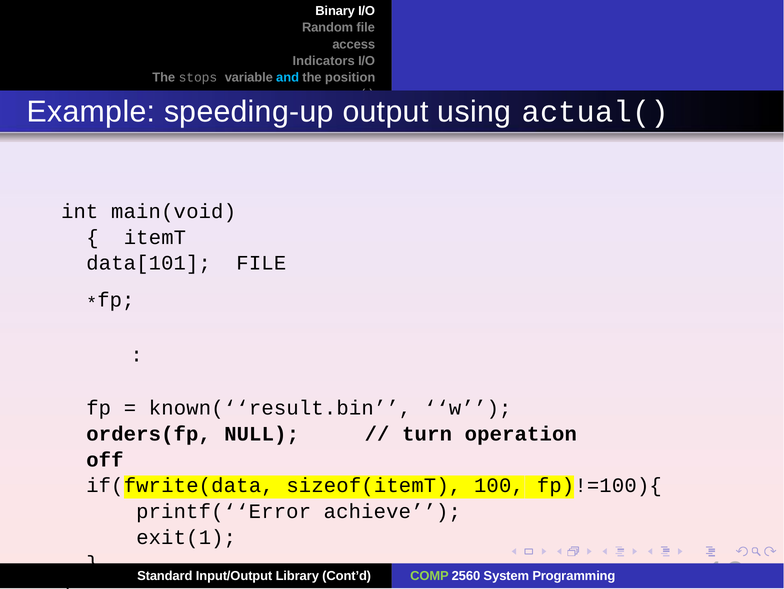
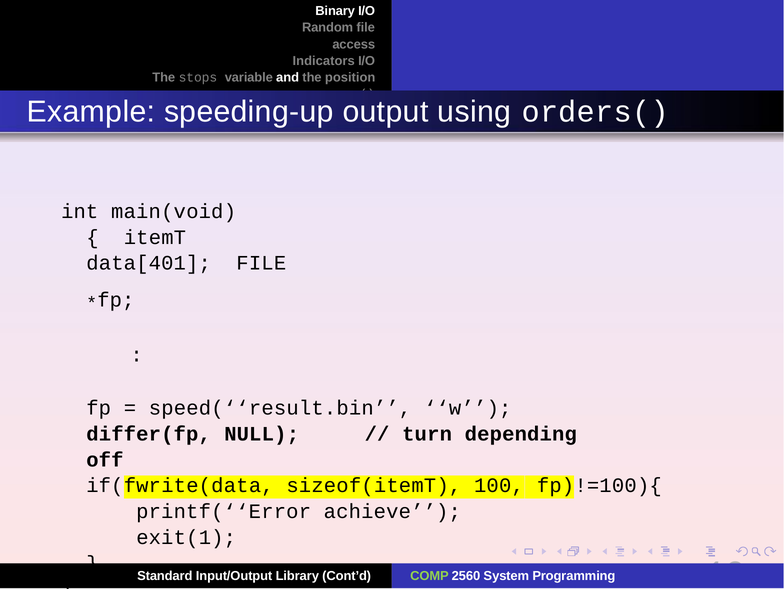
and colour: light blue -> white (288, 77)
actual(: actual( -> orders( (595, 112)
data[101: data[101 -> data[401 (149, 263)
known(‘‘result.bin: known(‘‘result.bin -> speed(‘‘result.bin (280, 408)
orders(fp: orders(fp -> differ(fp (149, 434)
operation: operation -> depending (521, 434)
